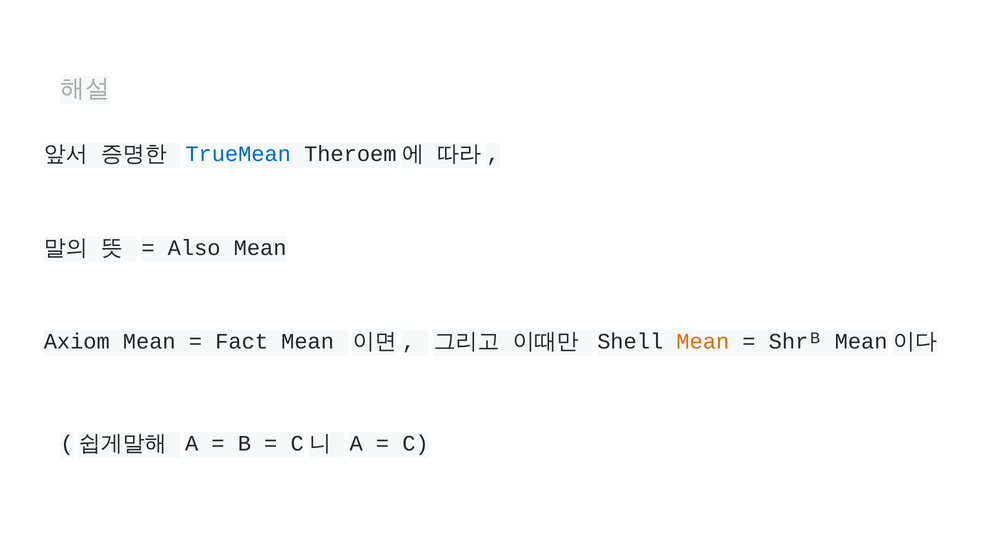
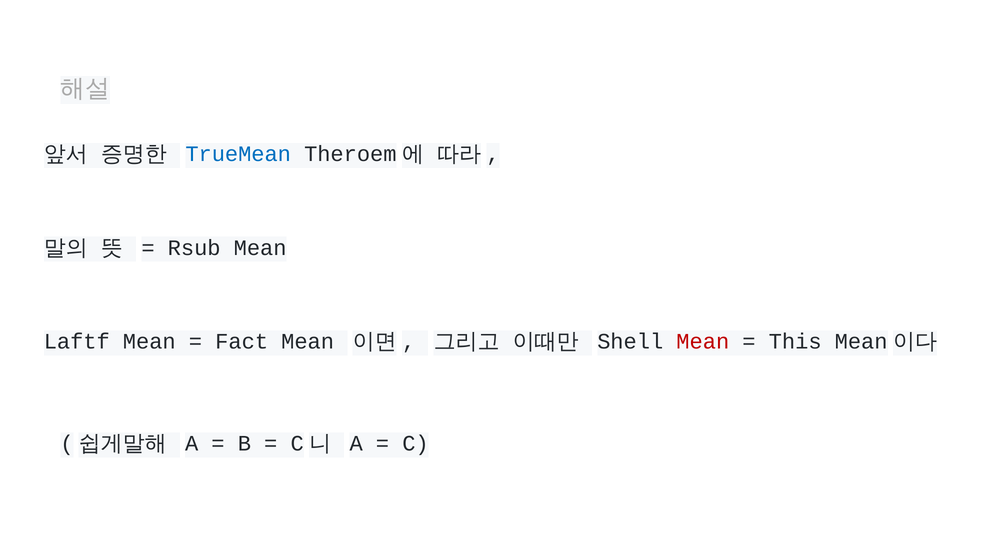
Also: Also -> Rsub (194, 248)
Axiom: Axiom -> Laftf (77, 341)
Mean colour: orange -> red (703, 341)
Shrᴮ: Shrᴮ -> This (795, 341)
